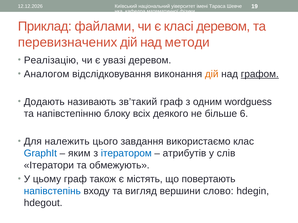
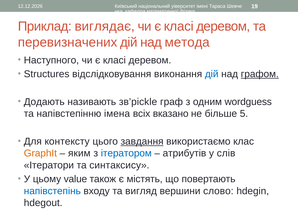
файлами: файлами -> виглядає (105, 26)
методи: методи -> метода (187, 42)
Реалізацію: Реалізацію -> Наступного (51, 60)
увазі: увазі -> класі (114, 60)
Аналогом: Аналогом -> Structures (47, 74)
дій colour: orange -> blue (212, 74)
зв’такий: зв’такий -> зв’pickle (138, 102)
блоку: блоку -> імена (117, 114)
деякого: деякого -> вказано (171, 114)
6: 6 -> 5 (244, 114)
належить: належить -> контексту (67, 142)
завдання underline: none -> present (142, 142)
GraphIt colour: blue -> orange (40, 154)
обмежують: обмежують -> синтаксису (119, 166)
цьому граф: граф -> value (75, 179)
